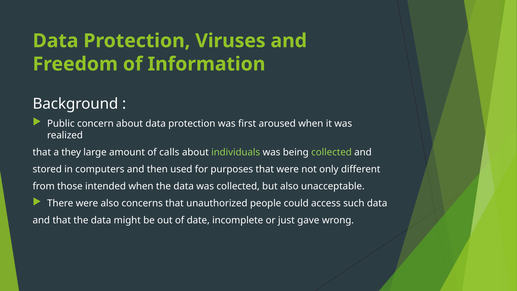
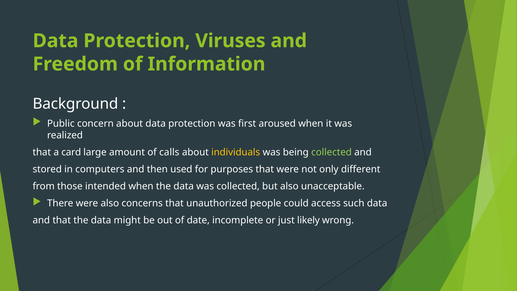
they: they -> card (71, 152)
individuals colour: light green -> yellow (236, 152)
gave: gave -> likely (308, 220)
